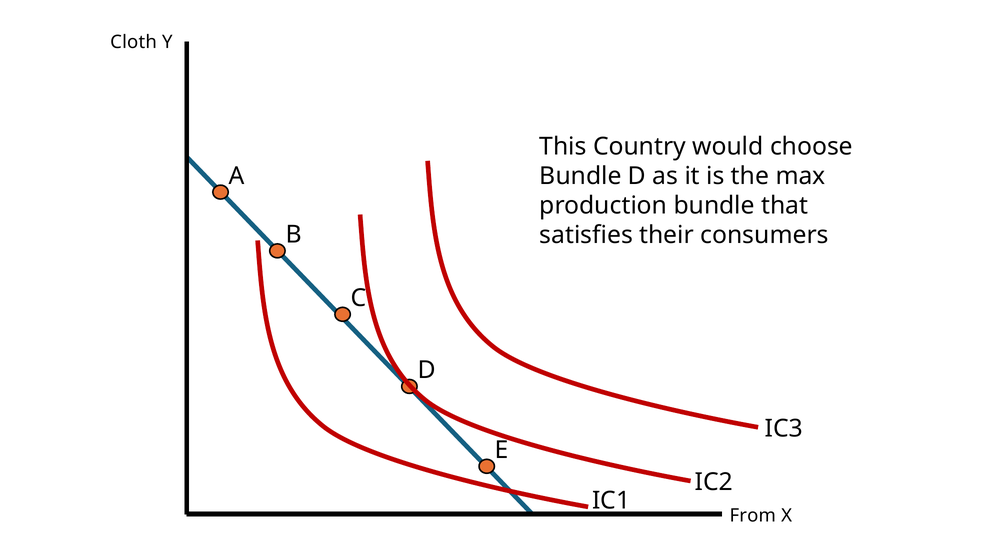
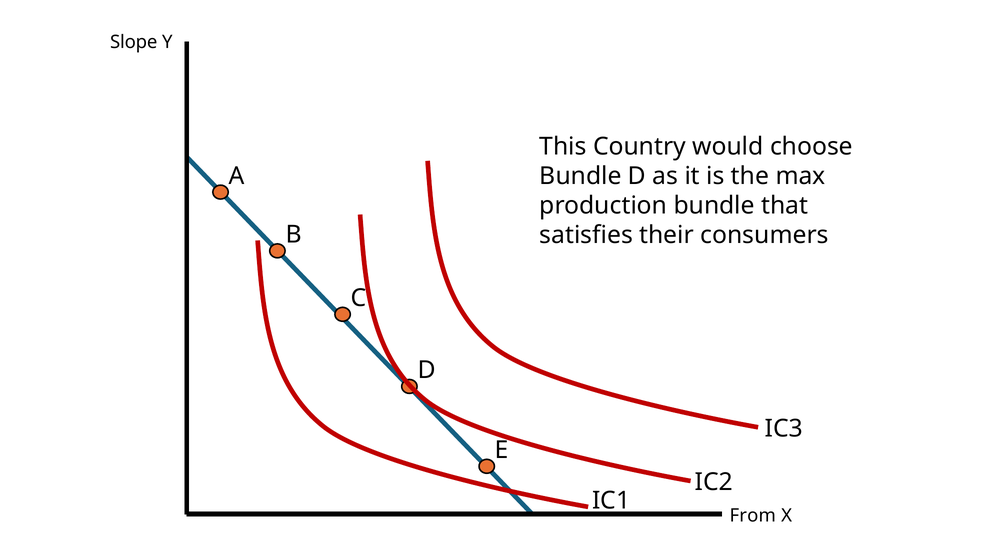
Cloth: Cloth -> Slope (134, 42)
